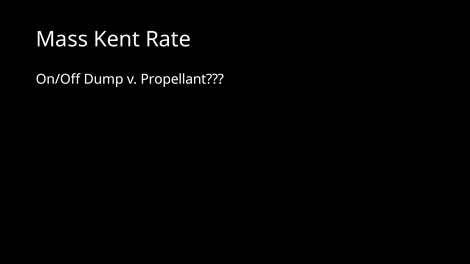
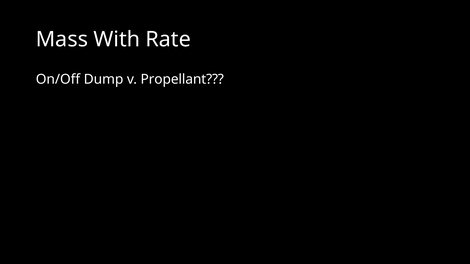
Kent: Kent -> With (117, 39)
